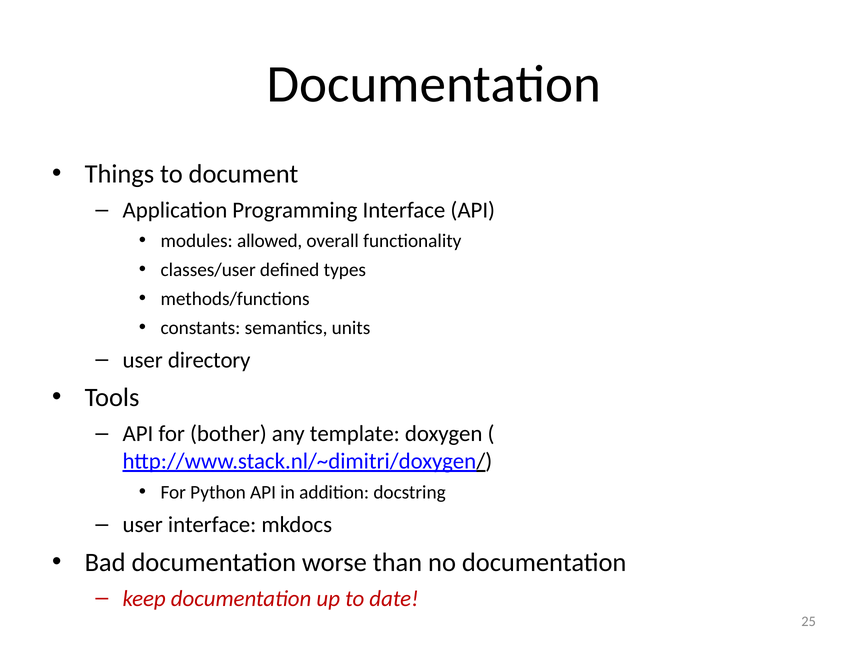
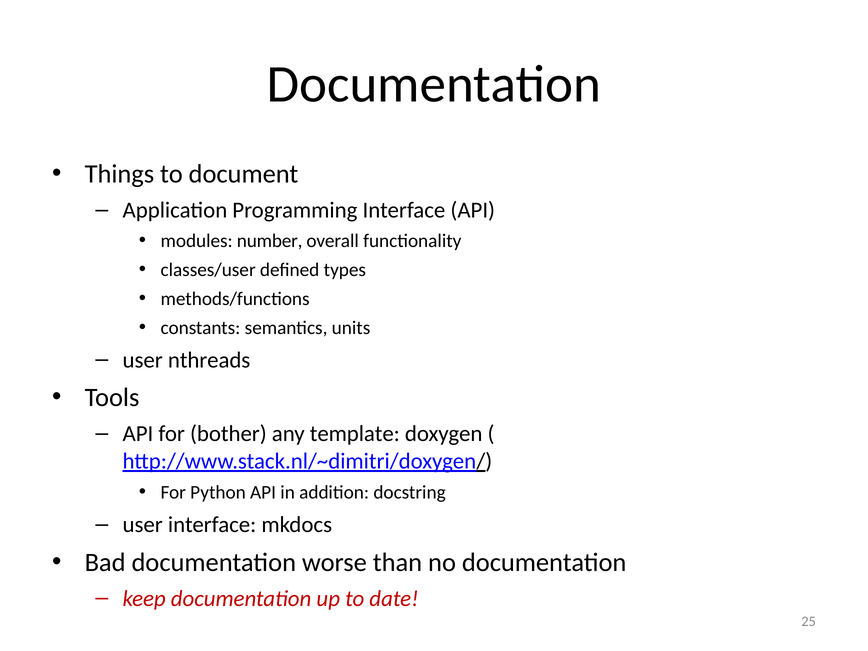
allowed: allowed -> number (270, 241)
directory: directory -> nthreads (209, 360)
